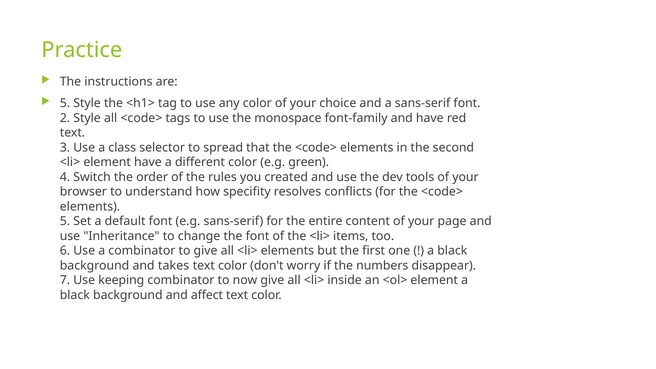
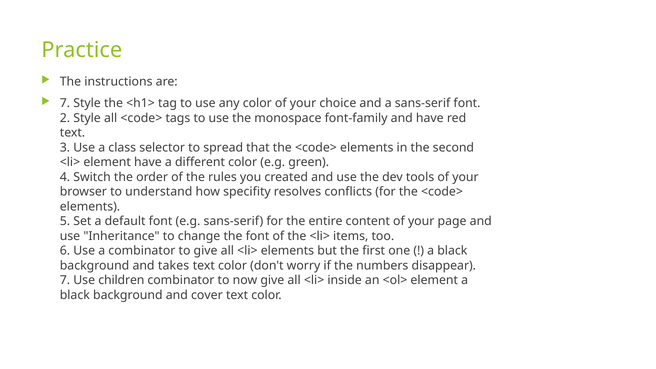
5: 5 -> 7 (65, 103)
keeping: keeping -> children (121, 280)
affect: affect -> cover (207, 295)
